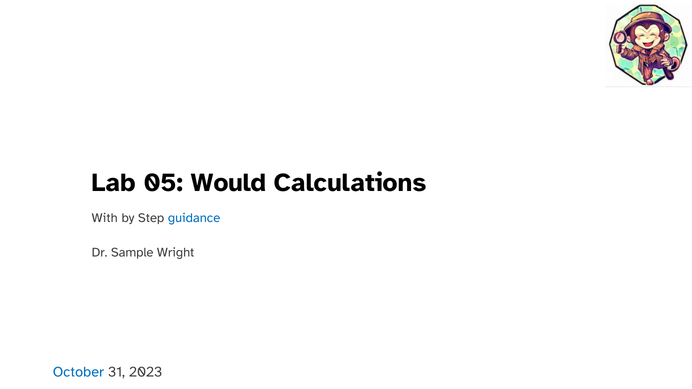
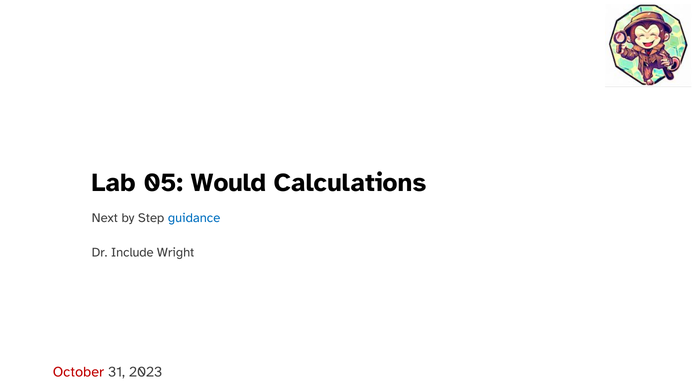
With: With -> Next (105, 218)
Sample: Sample -> Include (132, 253)
October colour: blue -> red (78, 372)
